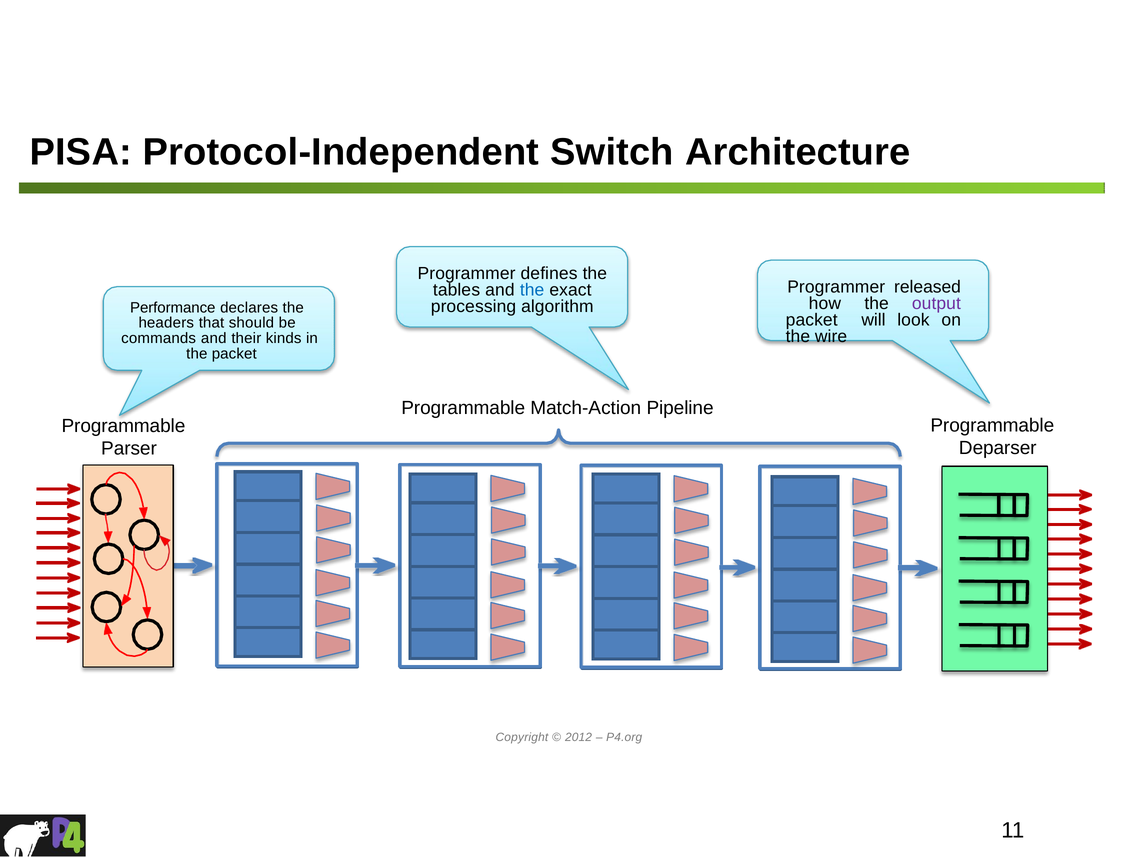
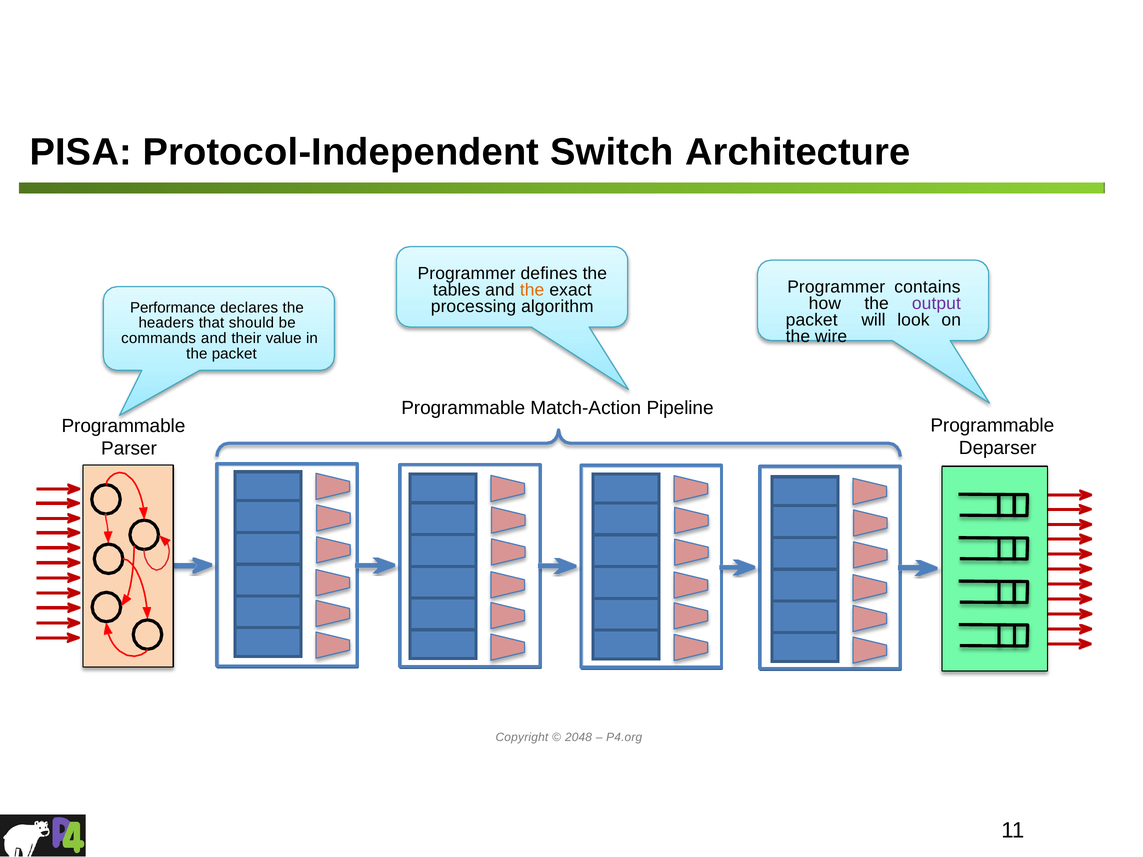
released: released -> contains (927, 287)
the colour: blue -> orange (532, 290)
kinds: kinds -> value (284, 338)
2012: 2012 -> 2048 (578, 738)
